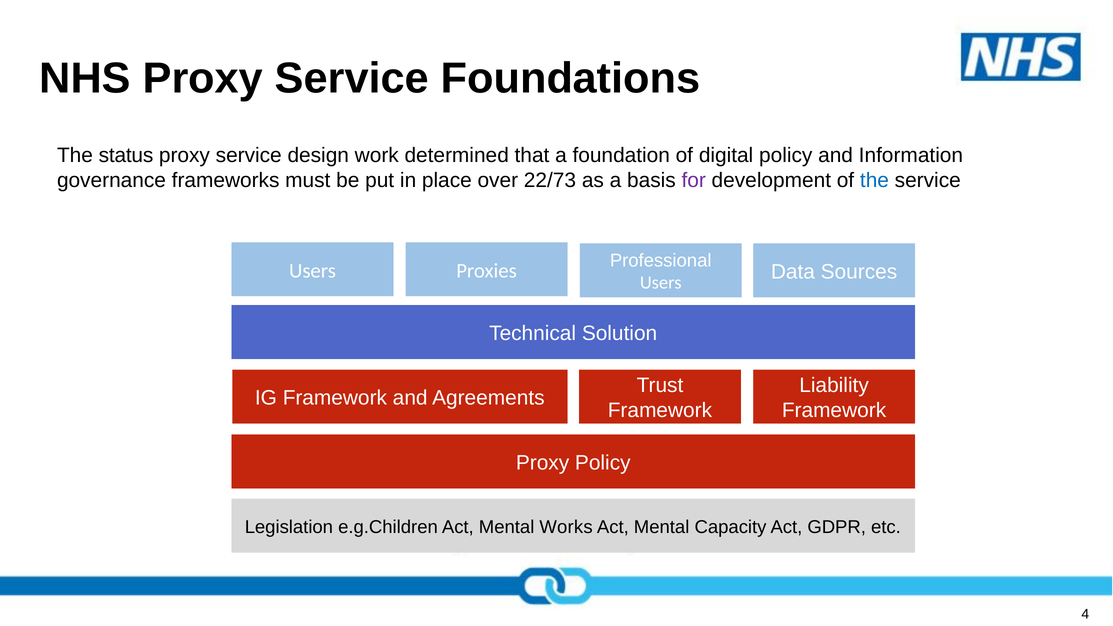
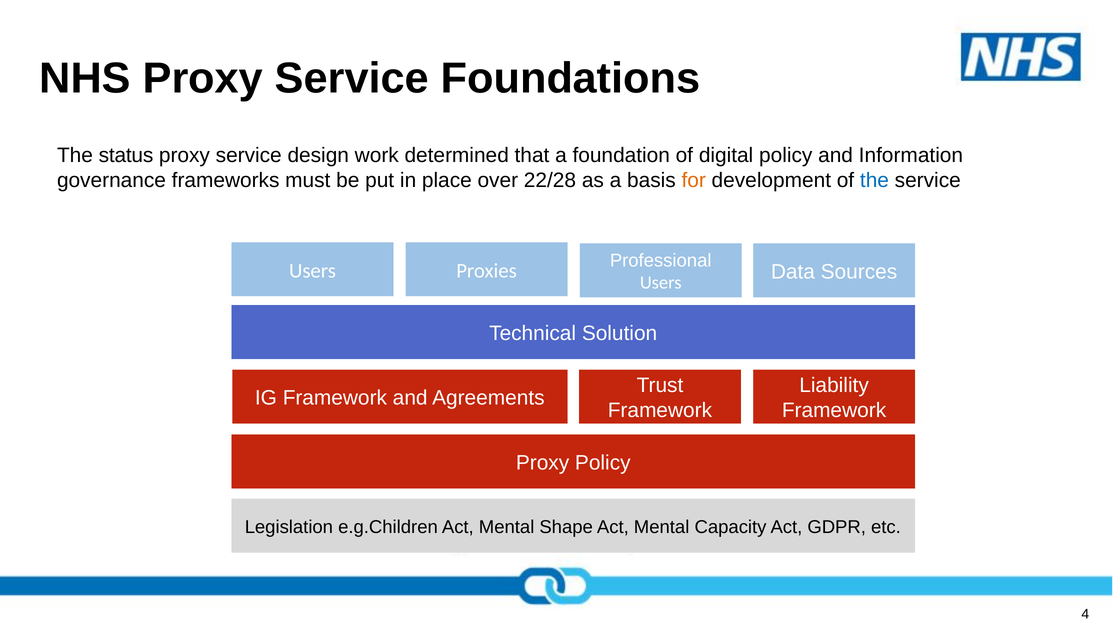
22/73: 22/73 -> 22/28 (550, 180)
for colour: purple -> orange (694, 180)
Works: Works -> Shape (566, 527)
